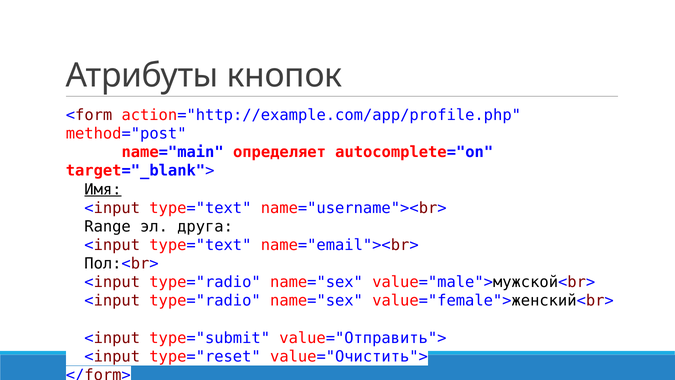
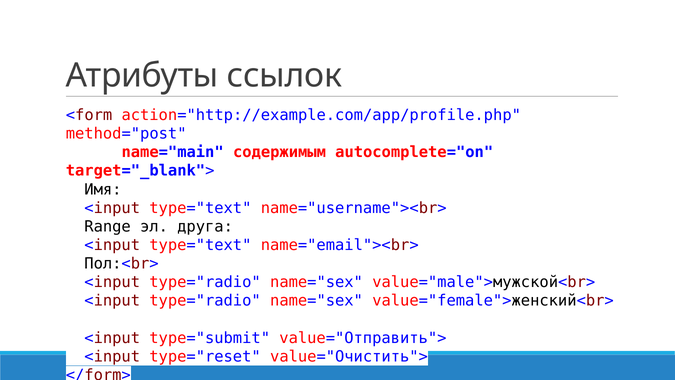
кнопок: кнопок -> ссылок (284, 76)
определяет: определяет -> содержимым (279, 152)
Имя underline: present -> none (103, 189)
